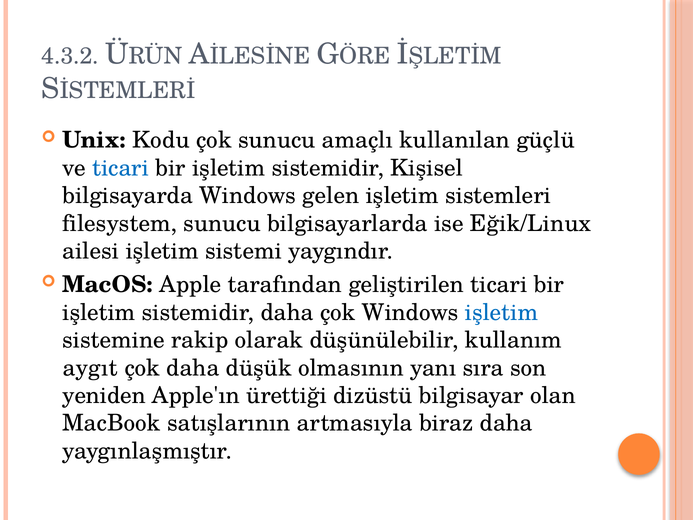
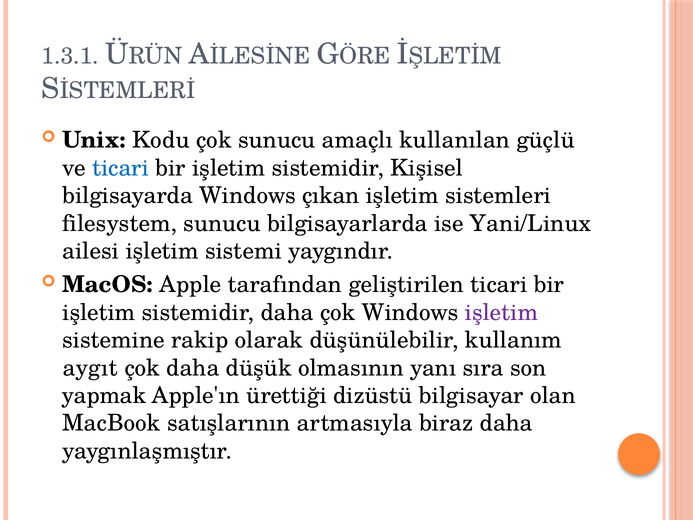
4.3.2: 4.3.2 -> 1.3.1 (70, 56)
gelen: gelen -> çıkan (331, 196)
Eğik/Linux: Eğik/Linux -> Yani/Linux (531, 223)
işletim colour: blue -> purple (502, 312)
yeniden: yeniden -> yapmak (104, 395)
